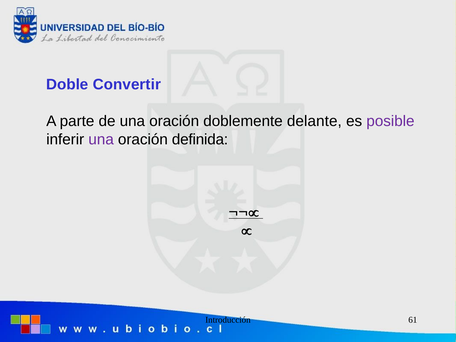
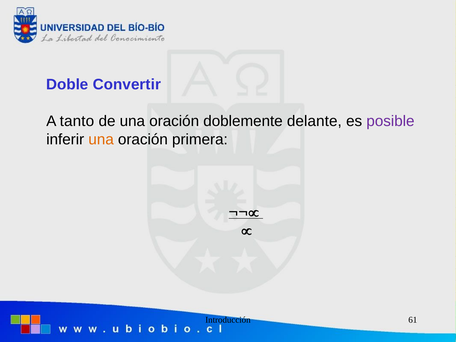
parte: parte -> tanto (77, 121)
una colour: purple -> orange (101, 139)
definida: definida -> primera (200, 139)
